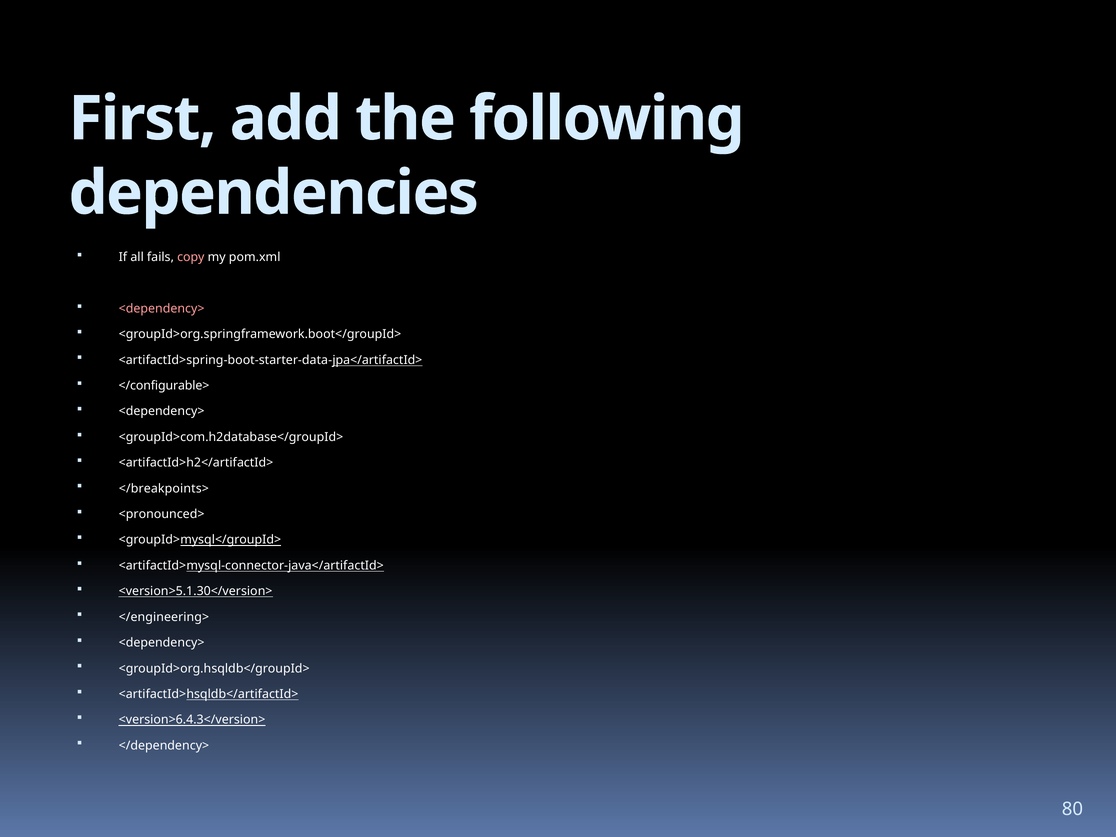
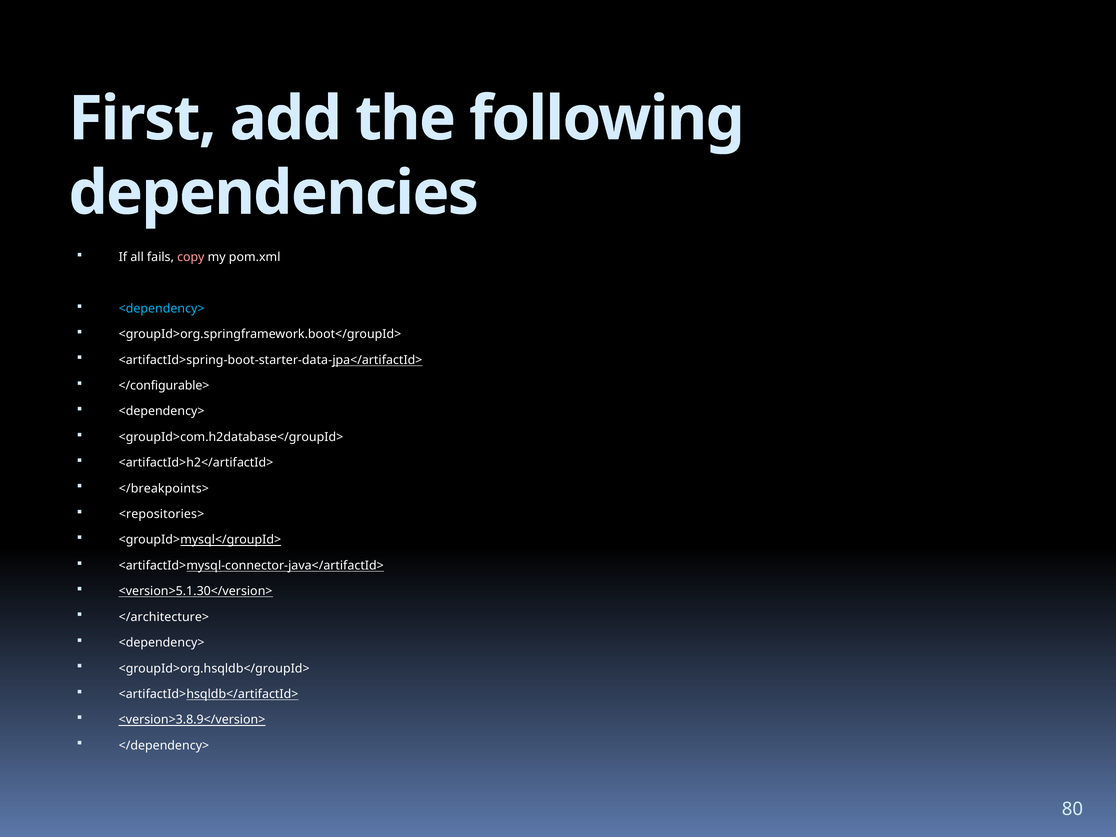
<dependency> colour: pink -> light blue (162, 309)
<pronounced>: <pronounced> -> <repositories> (162, 514)
</engineering>: </engineering> -> </architecture> (164, 617)
<version>6.4.3</version>: <version>6.4.3</version> -> <version>3.8.9</version> (192, 720)
